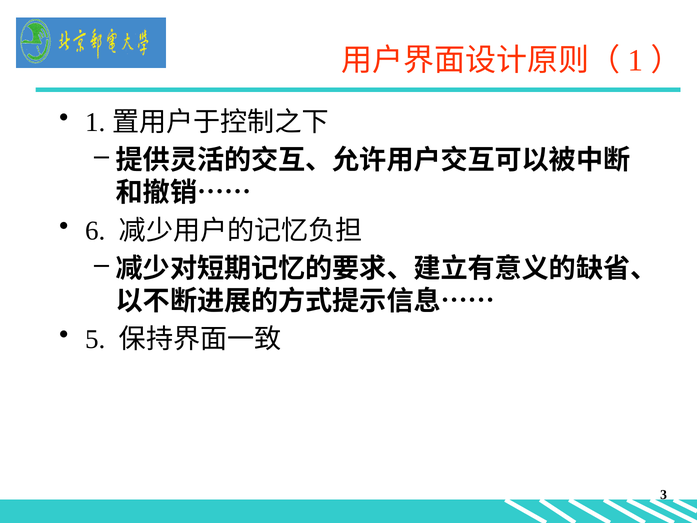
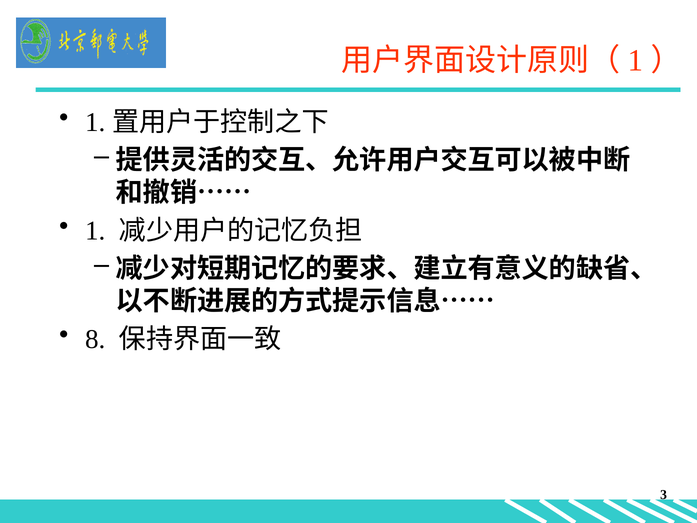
6: 6 -> 1 (96, 231)
5: 5 -> 8 (96, 339)
